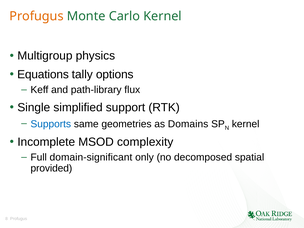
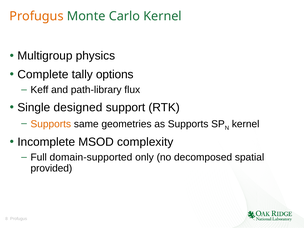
Equations: Equations -> Complete (43, 75)
simplified: simplified -> designed (78, 108)
Supports colour: blue -> orange (51, 124)
as Domains: Domains -> Supports (188, 124)
domain-significant: domain-significant -> domain-supported (91, 157)
